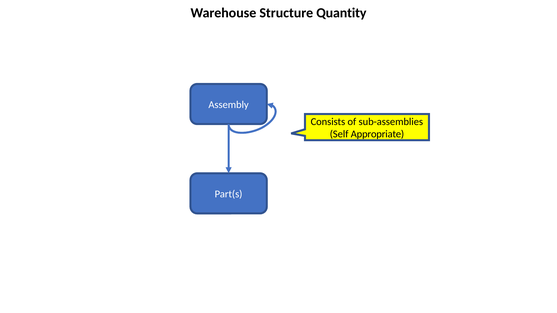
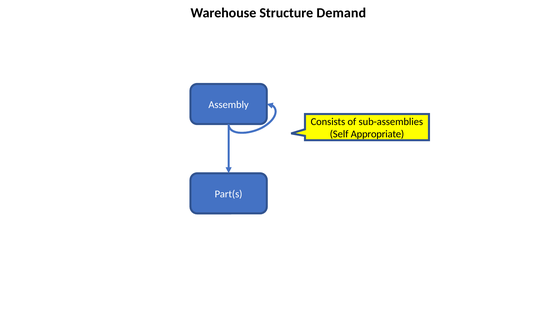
Quantity: Quantity -> Demand (341, 13)
